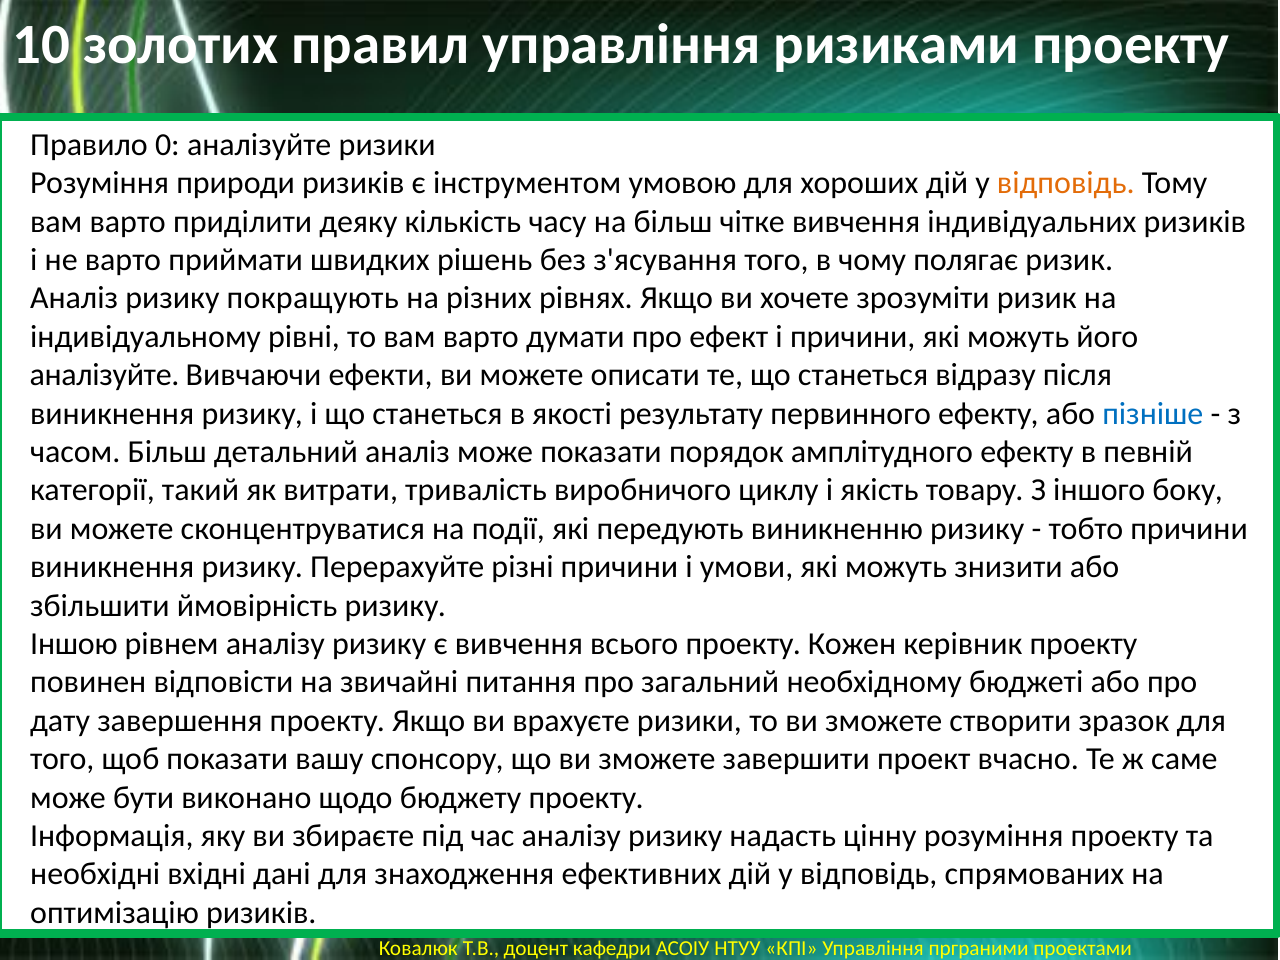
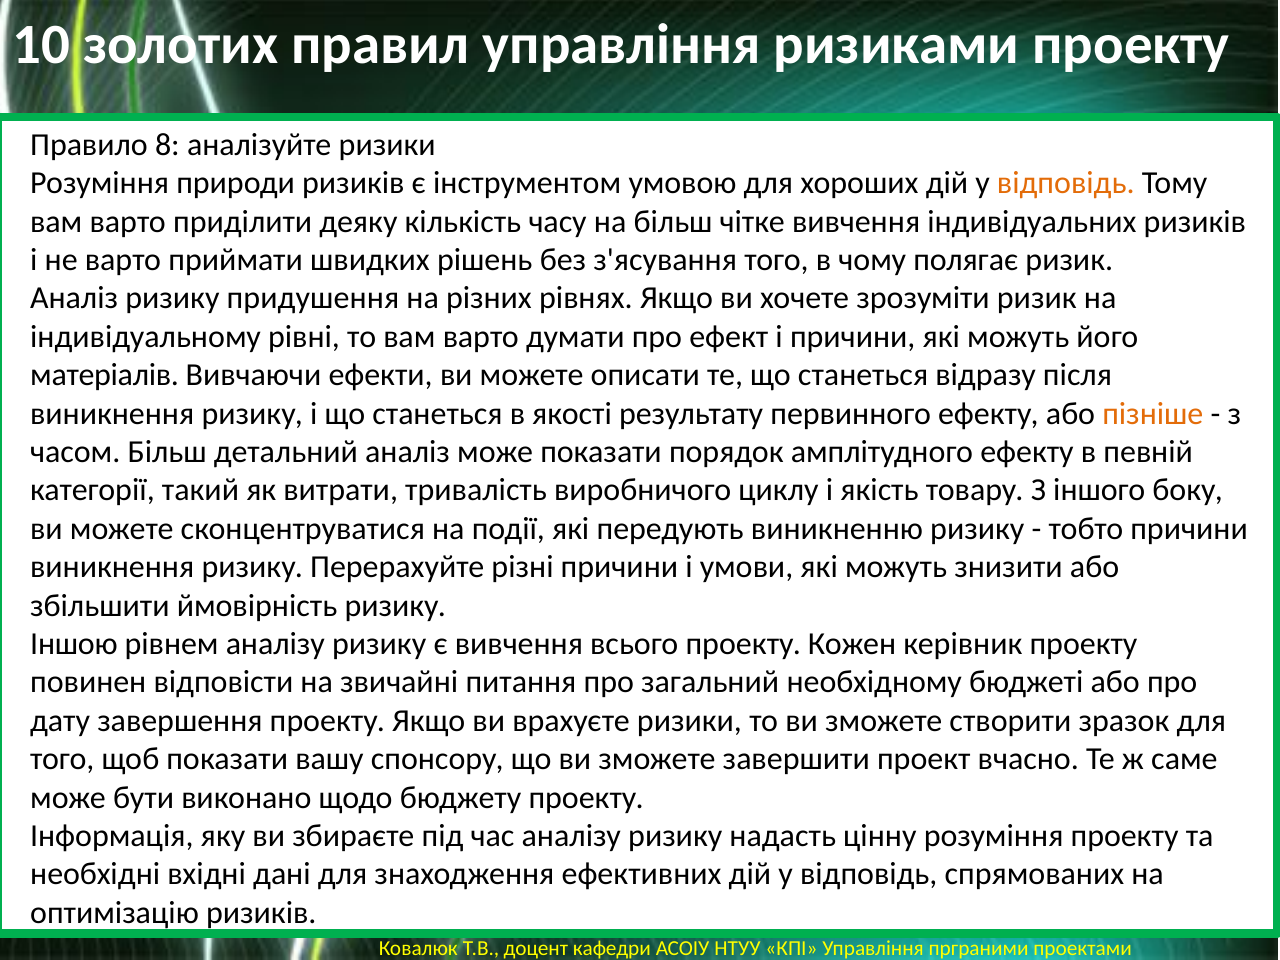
0: 0 -> 8 (167, 145)
покращують: покращують -> придушення (313, 298)
аналізуйте: аналізуйте -> матеріалів (105, 375)
пізніше colour: blue -> orange (1153, 414)
